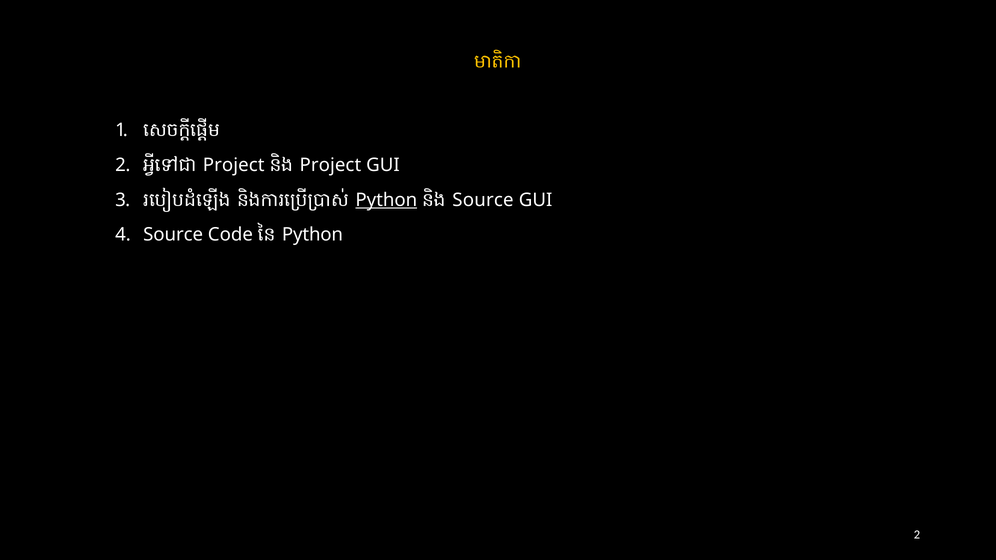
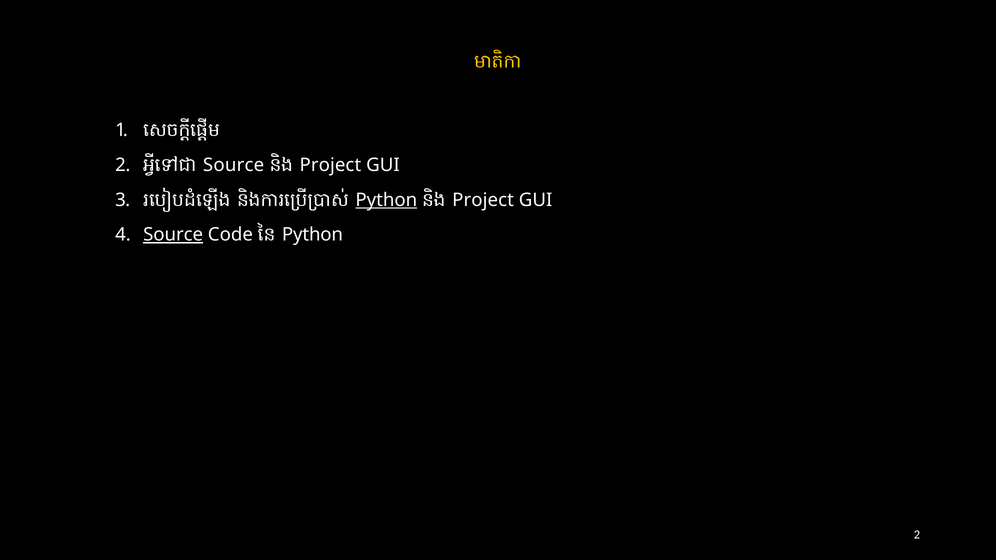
Project: Project -> Source (234, 165)
Source: Source -> Project (483, 200)
Source underline: none -> present (173, 235)
